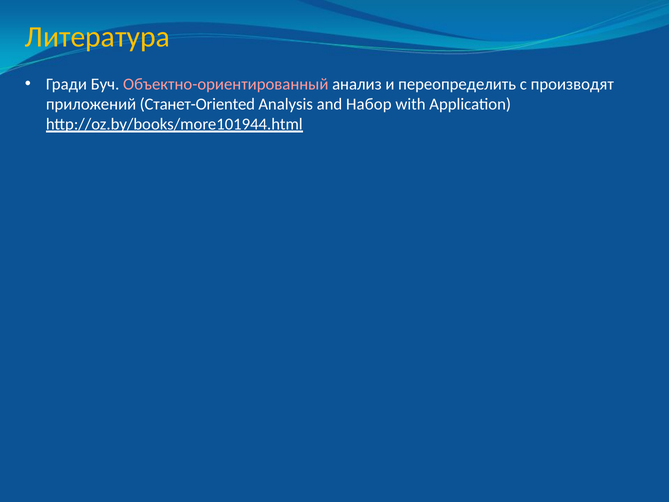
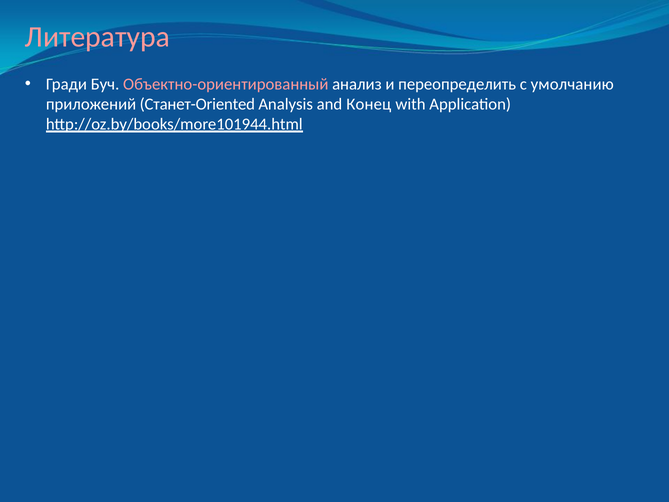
Литература colour: yellow -> pink (97, 37)
производят: производят -> умолчанию (572, 84)
Набор: Набор -> Конец (369, 104)
